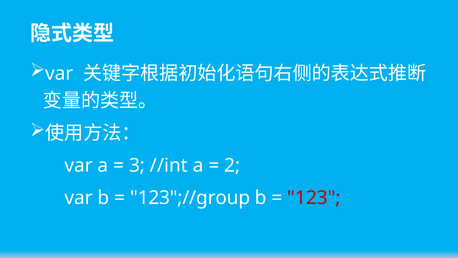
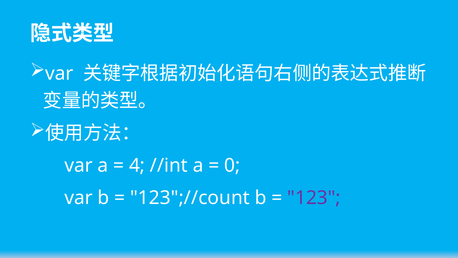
3: 3 -> 4 (137, 165)
2: 2 -> 0 (232, 165)
123";//group: 123";//group -> 123";//count (190, 197)
123 colour: red -> purple (314, 197)
